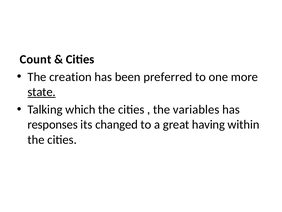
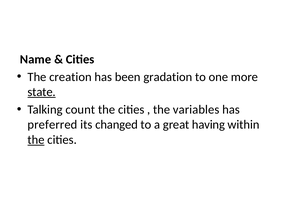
Count: Count -> Name (36, 59)
preferred: preferred -> gradation (168, 77)
which: which -> count (80, 109)
responses: responses -> preferred (52, 124)
the underline: none -> present (36, 139)
